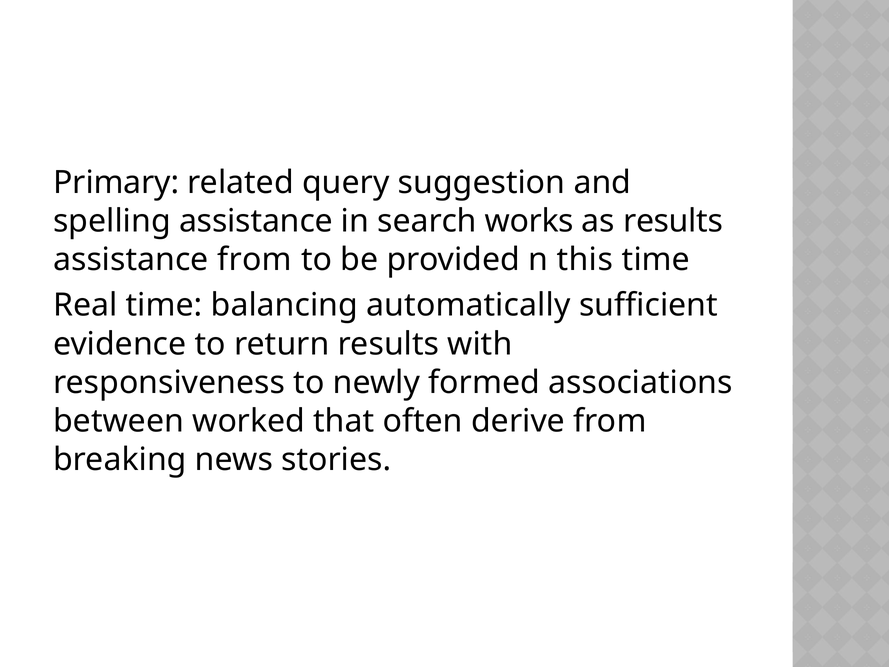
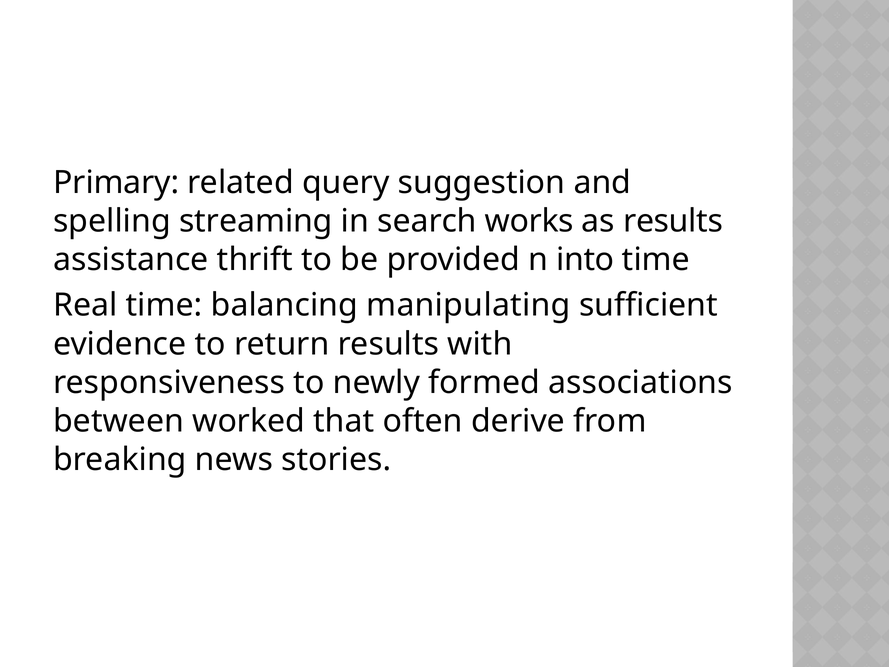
spelling assistance: assistance -> streaming (256, 221)
assistance from: from -> thrift (255, 259)
this: this -> into (585, 259)
automatically: automatically -> manipulating (468, 305)
